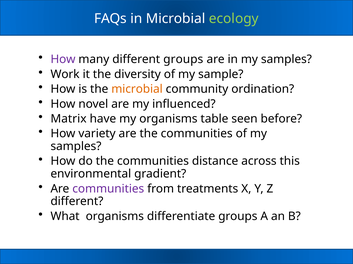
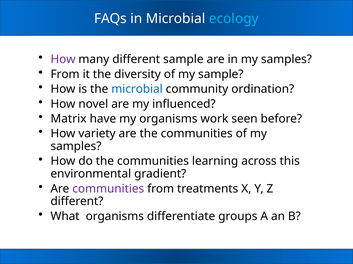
ecology colour: light green -> light blue (234, 19)
different groups: groups -> sample (183, 59)
Work: Work -> From (65, 74)
microbial colour: orange -> blue (137, 89)
table: table -> work (214, 119)
distance: distance -> learning (215, 162)
